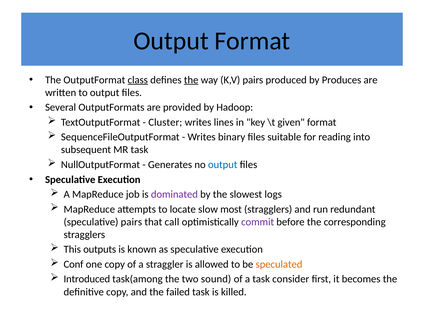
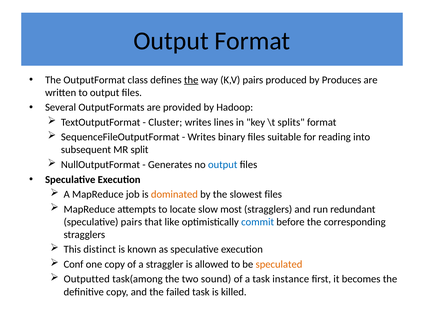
class underline: present -> none (138, 80)
given: given -> splits (291, 122)
MR task: task -> split (140, 150)
dominated colour: purple -> orange (174, 194)
slowest logs: logs -> files (273, 194)
call: call -> like (172, 222)
commit colour: purple -> blue (258, 222)
outputs: outputs -> distinct (100, 249)
Introduced: Introduced -> Outputted (87, 279)
consider: consider -> instance (291, 279)
